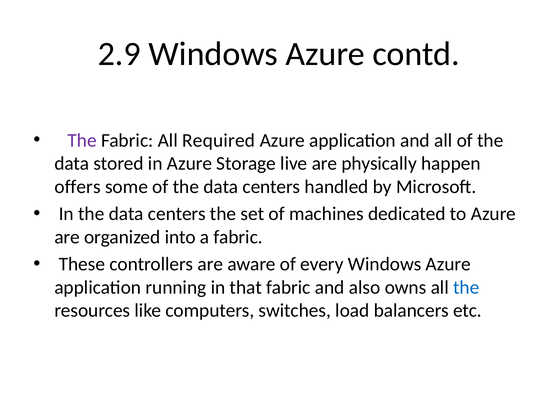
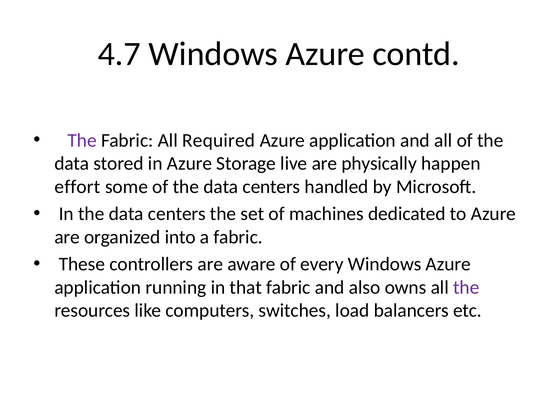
2.9: 2.9 -> 4.7 (119, 54)
offers: offers -> effort (77, 187)
the colour: blue -> purple (466, 288)
